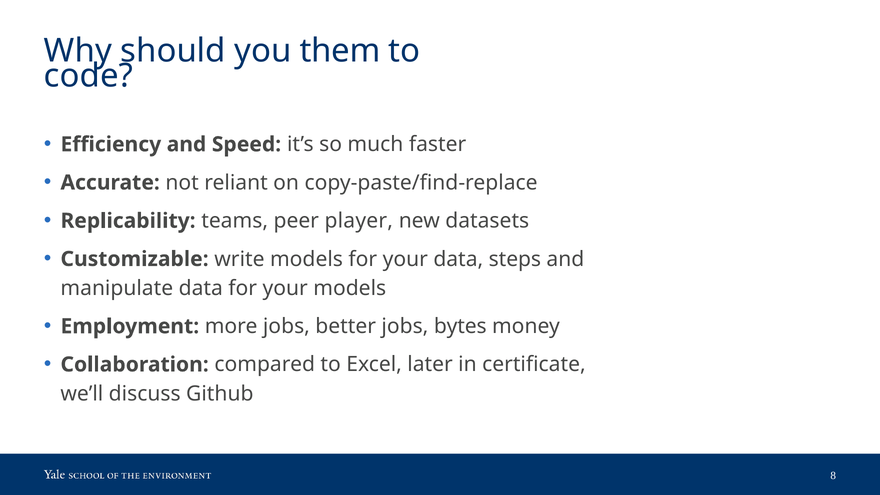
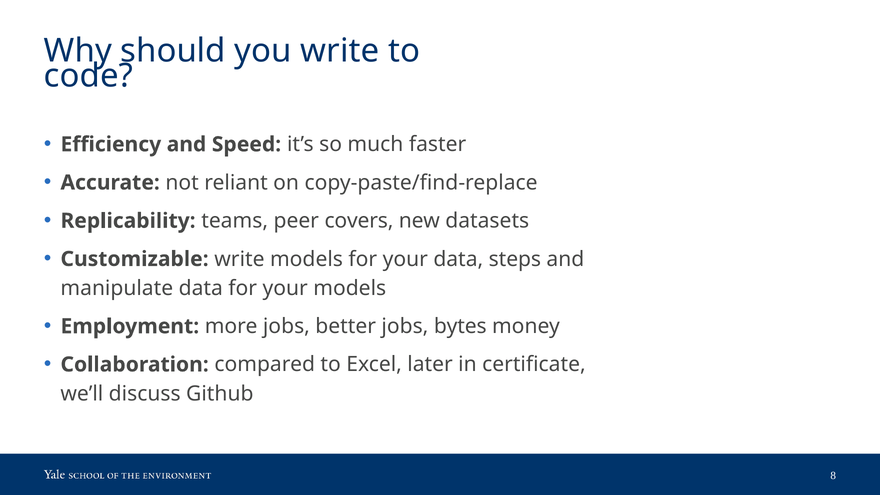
you them: them -> write (340, 51)
player: player -> covers (359, 221)
